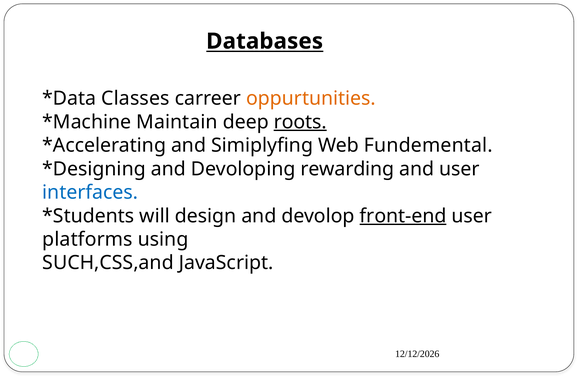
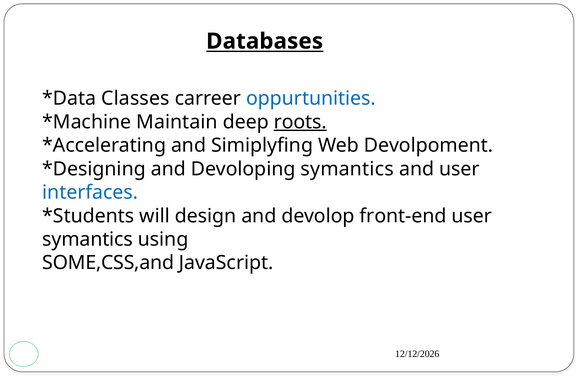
oppurtunities colour: orange -> blue (311, 99)
Fundemental: Fundemental -> Devolpoment (428, 145)
Devoloping rewarding: rewarding -> symantics (347, 169)
front-end underline: present -> none (403, 216)
platforms: platforms -> symantics (88, 239)
SUCH,CSS,and: SUCH,CSS,and -> SOME,CSS,and (108, 263)
